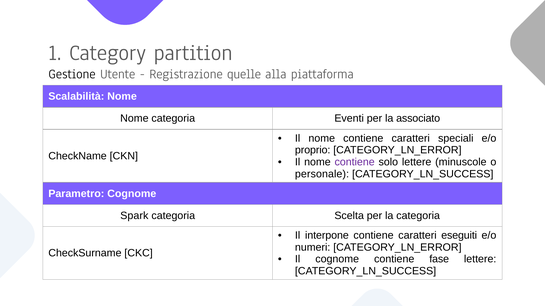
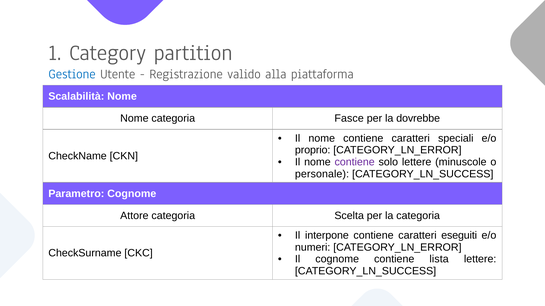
Gestione colour: black -> blue (72, 74)
quelle: quelle -> valido (244, 74)
Eventi: Eventi -> Fasce (349, 119)
associato: associato -> dovrebbe (418, 119)
Spark: Spark -> Attore (134, 216)
fase: fase -> lista (439, 260)
